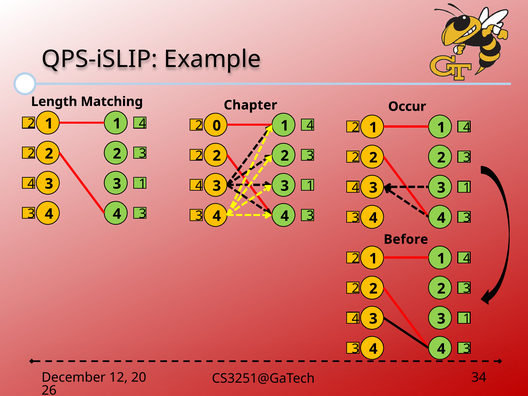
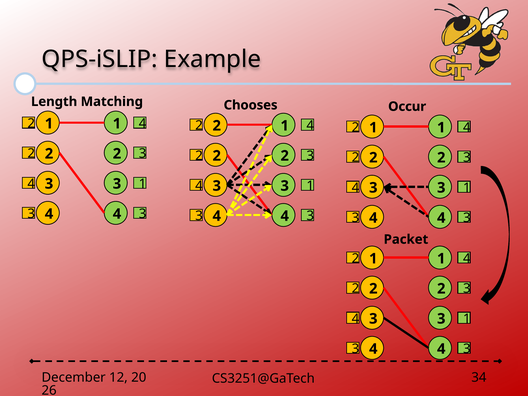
Chapter: Chapter -> Chooses (251, 105)
0: 0 -> 2 (217, 126)
Before: Before -> Packet (406, 239)
